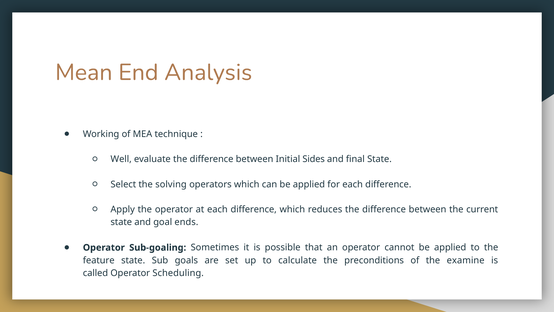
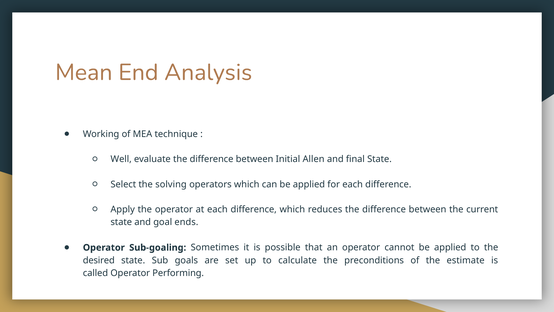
Sides: Sides -> Allen (314, 159)
feature: feature -> desired (99, 260)
examine: examine -> estimate (466, 260)
Scheduling: Scheduling -> Performing (178, 273)
